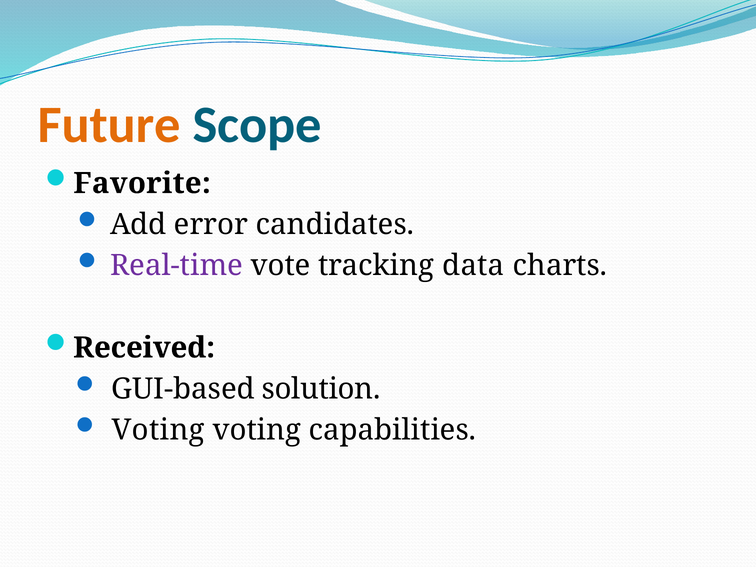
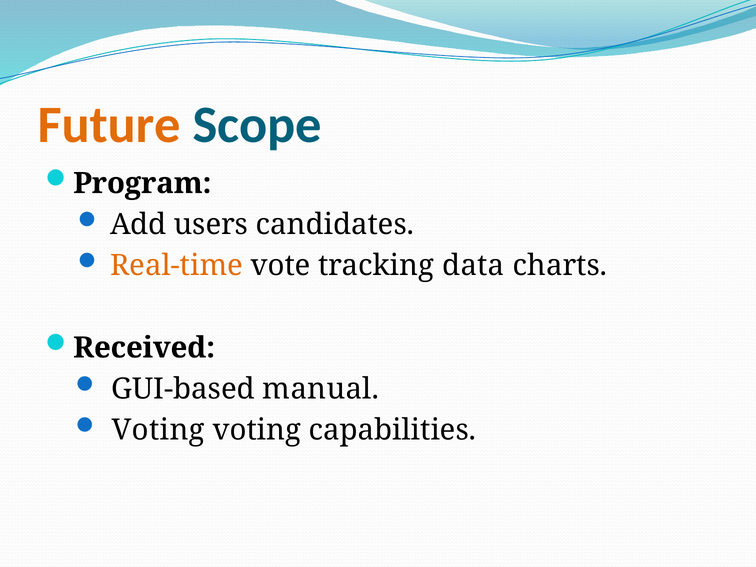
Favorite: Favorite -> Program (142, 183)
error: error -> users (211, 224)
Real-time colour: purple -> orange (177, 266)
solution: solution -> manual (321, 389)
